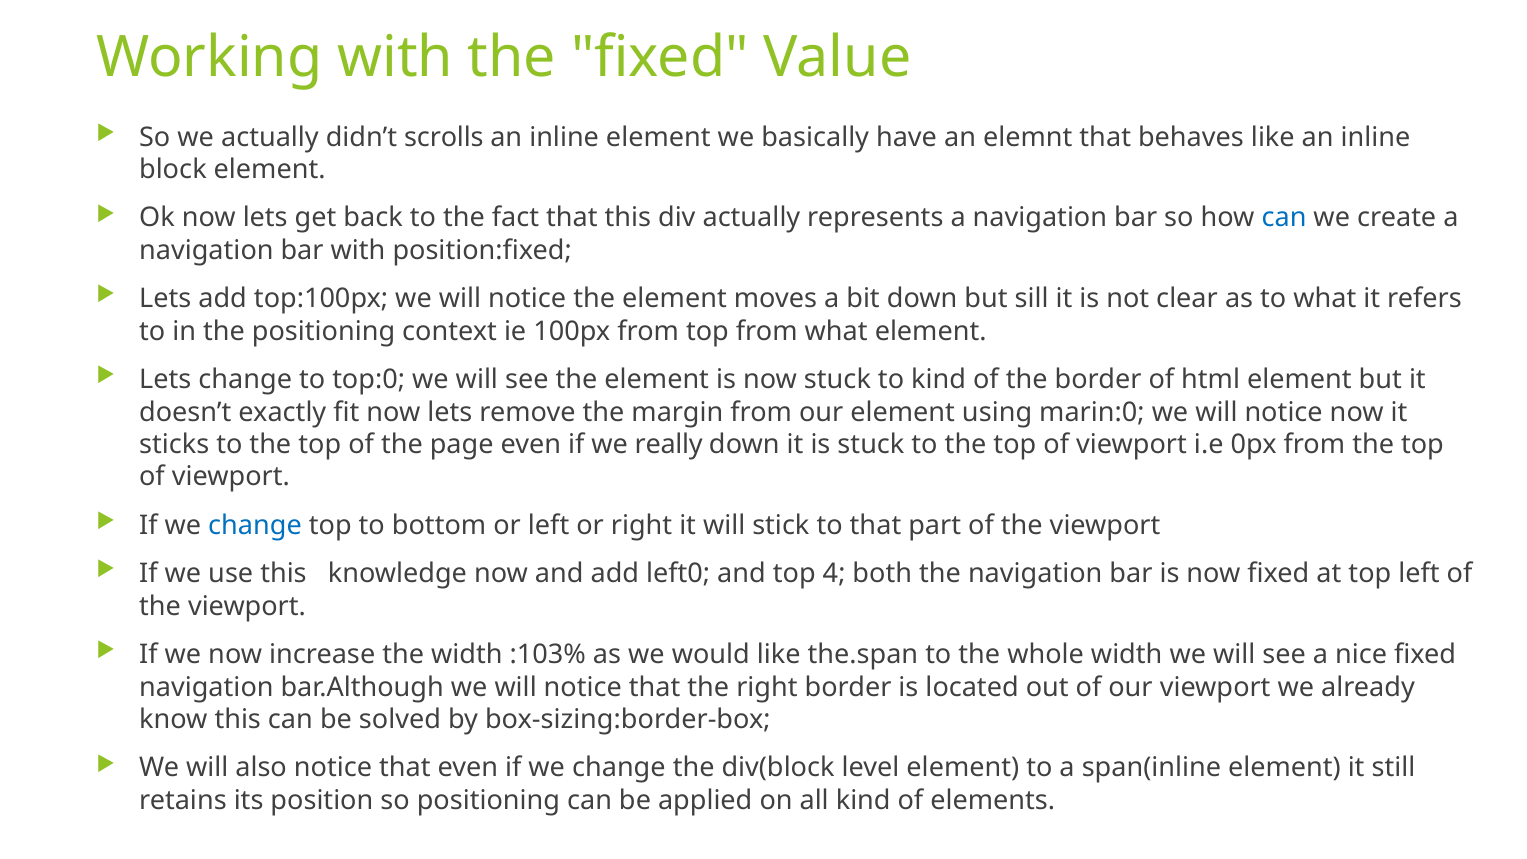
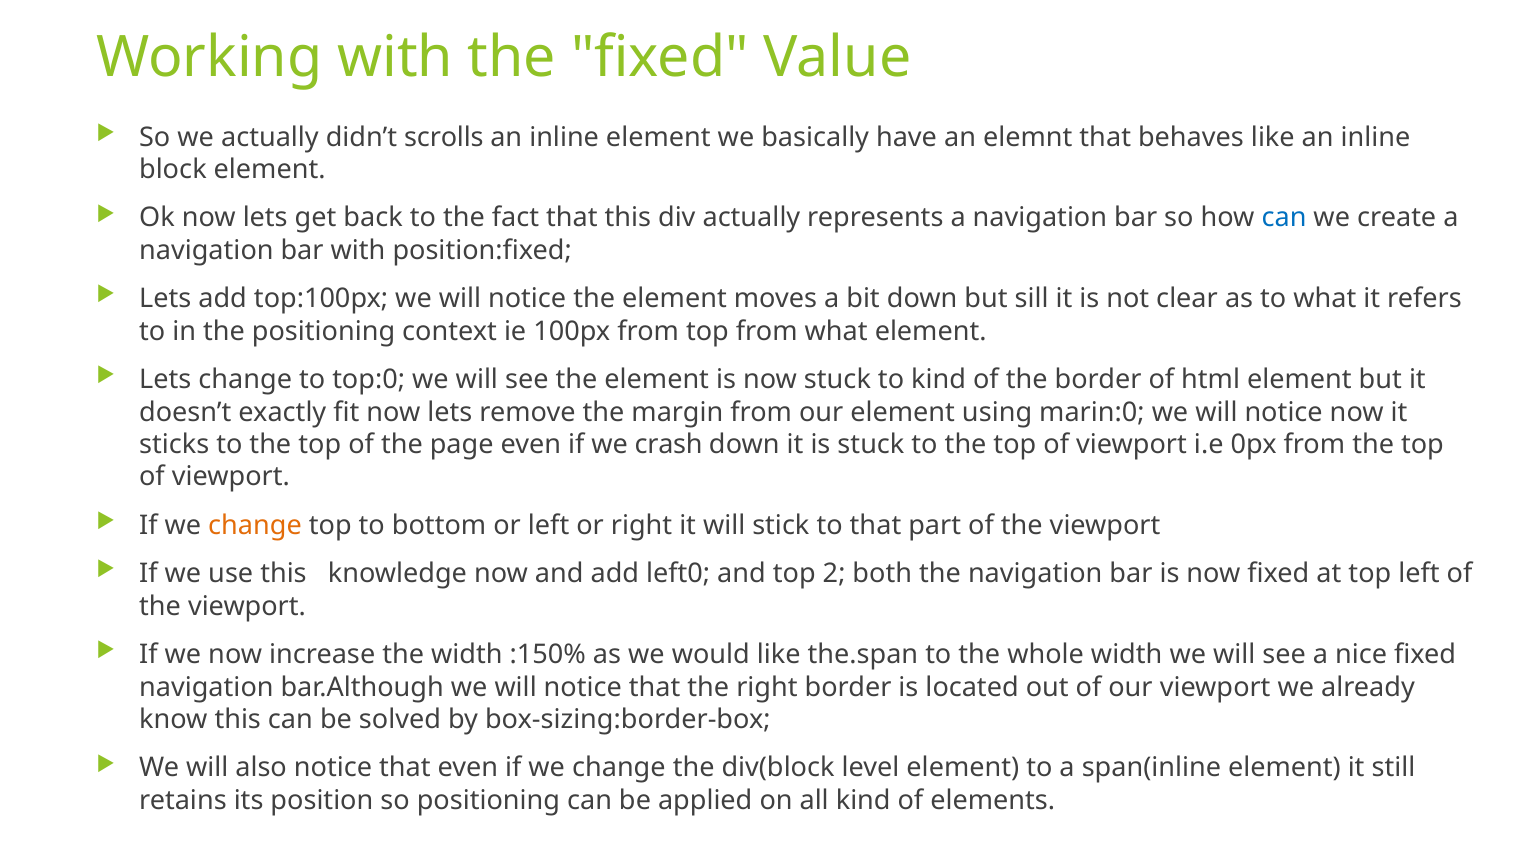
really: really -> crash (669, 445)
change colour: blue -> orange (255, 525)
4: 4 -> 2 (834, 574)
:103%: :103% -> :150% (548, 655)
